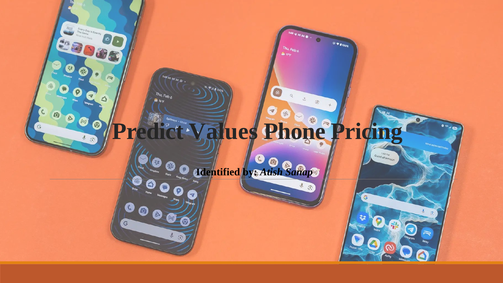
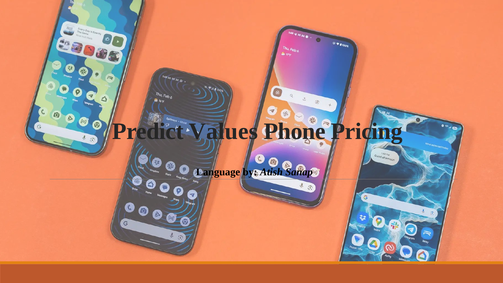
Identified: Identified -> Language (218, 172)
